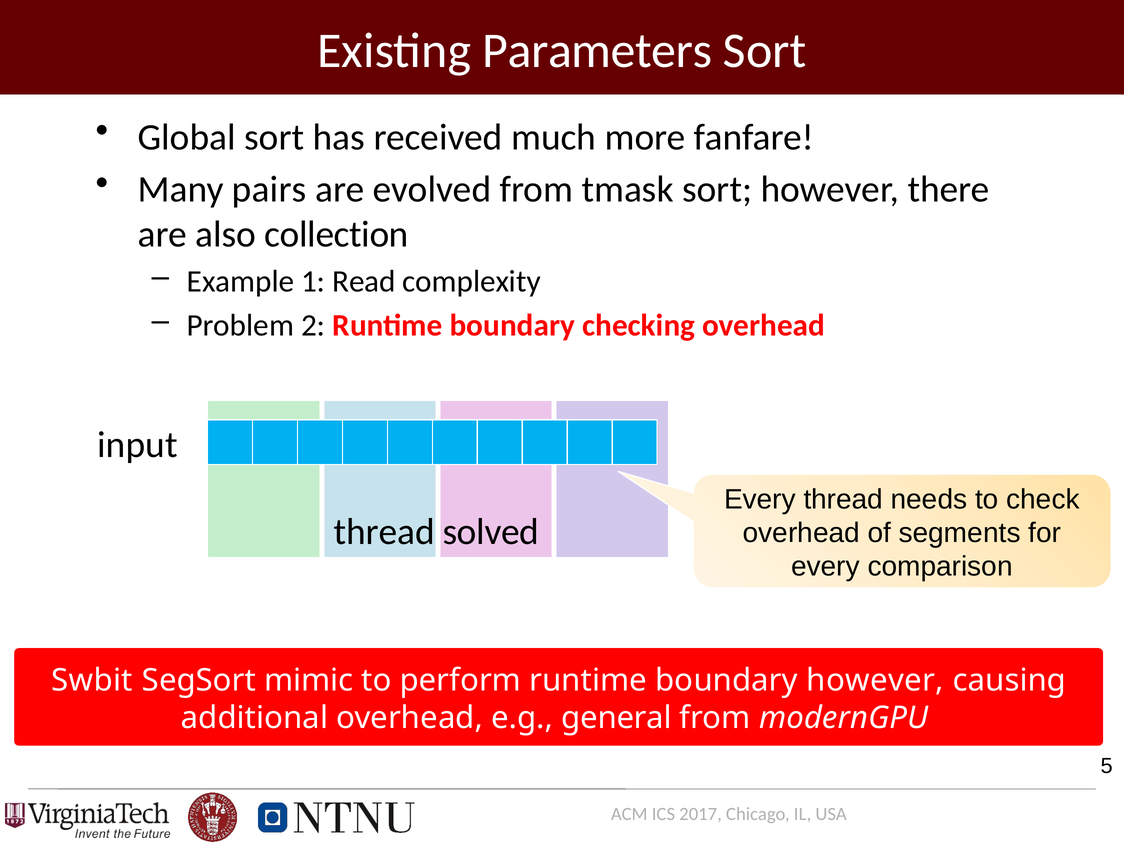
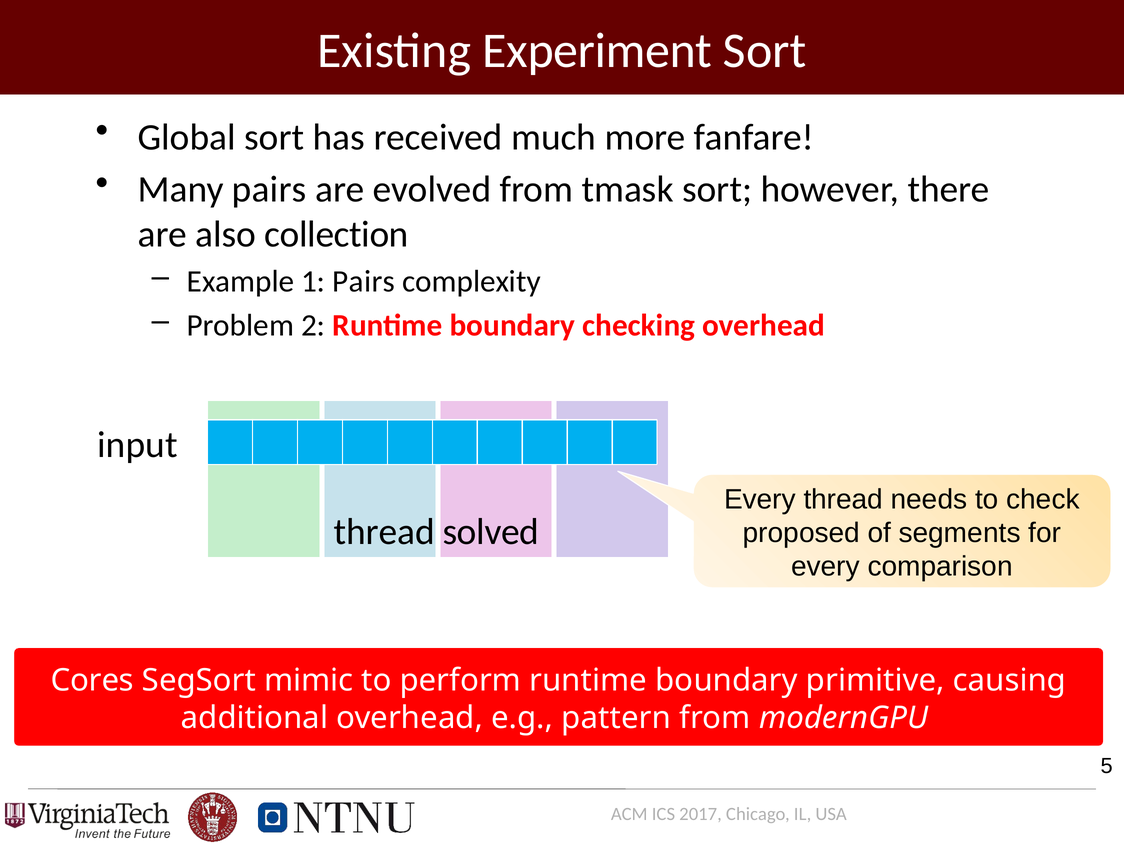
Parameters: Parameters -> Experiment (597, 51)
1 Read: Read -> Pairs (364, 282)
overhead: overhead -> proposed (801, 533)
Swbit: Swbit -> Cores (92, 680)
boundary however: however -> primitive (875, 680)
general: general -> pattern (616, 718)
